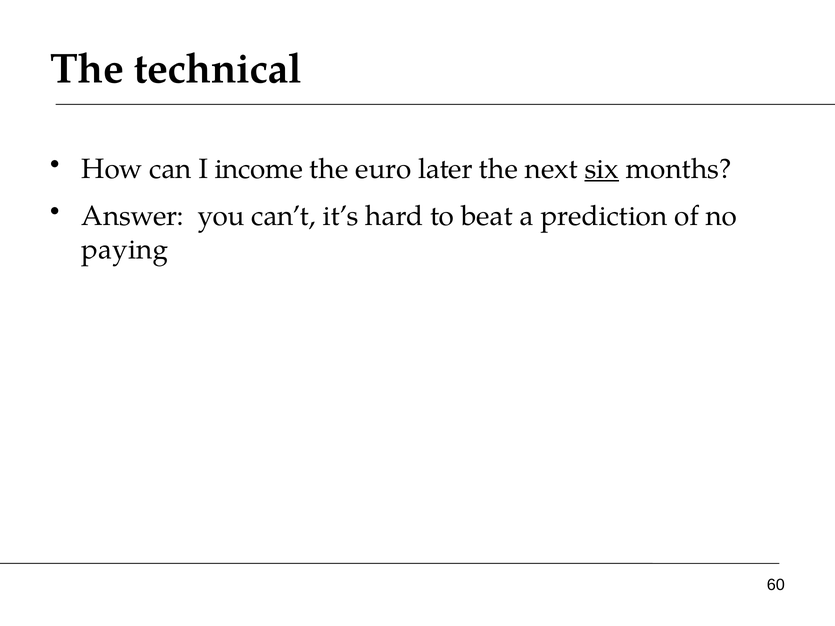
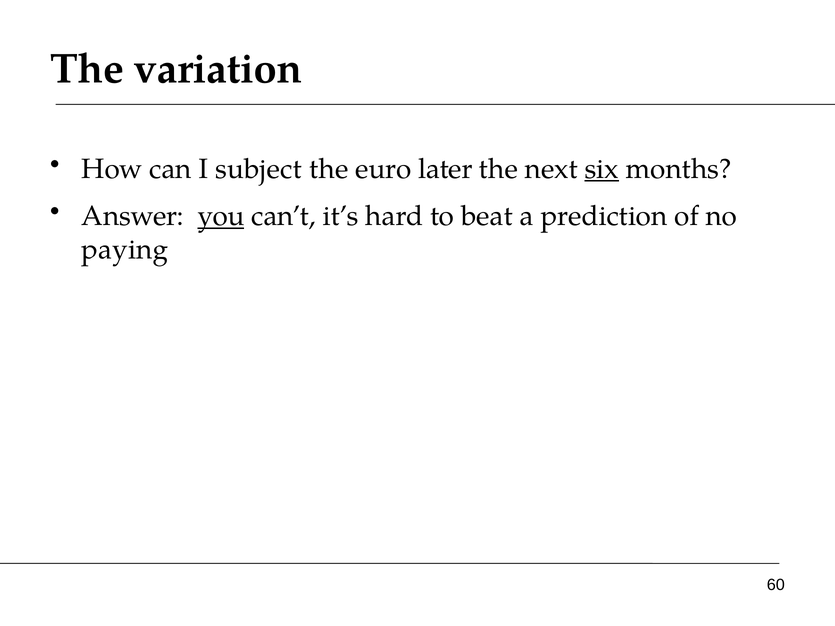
technical: technical -> variation (218, 69)
income: income -> subject (259, 169)
you underline: none -> present (221, 216)
